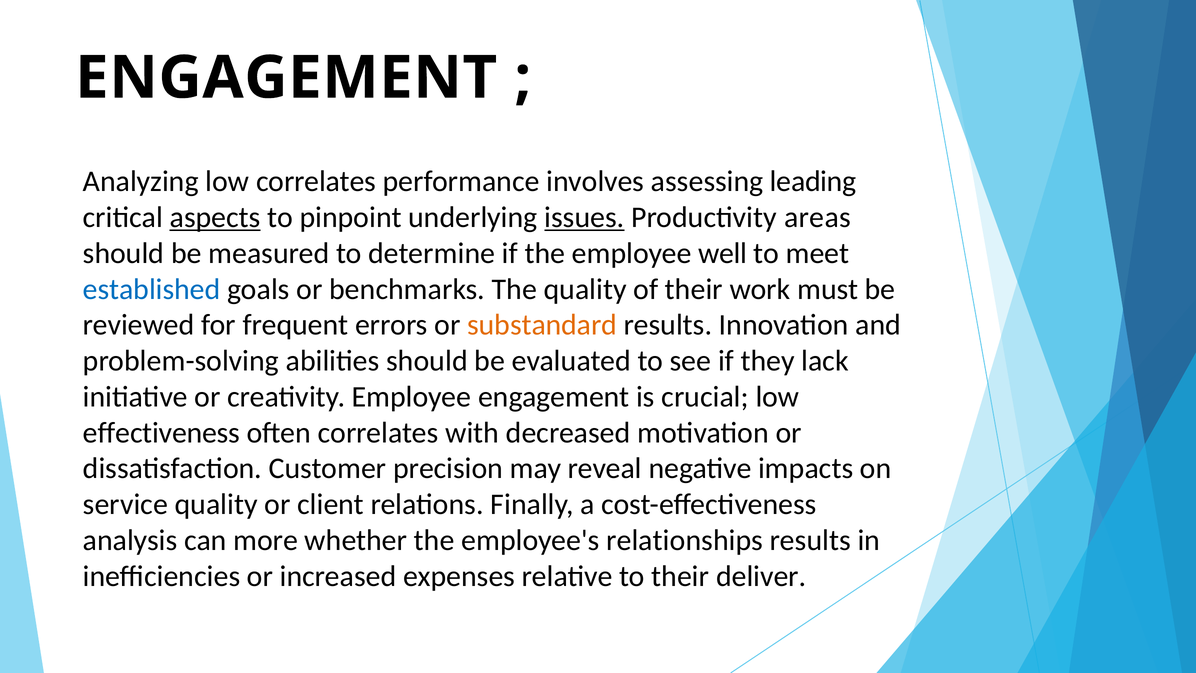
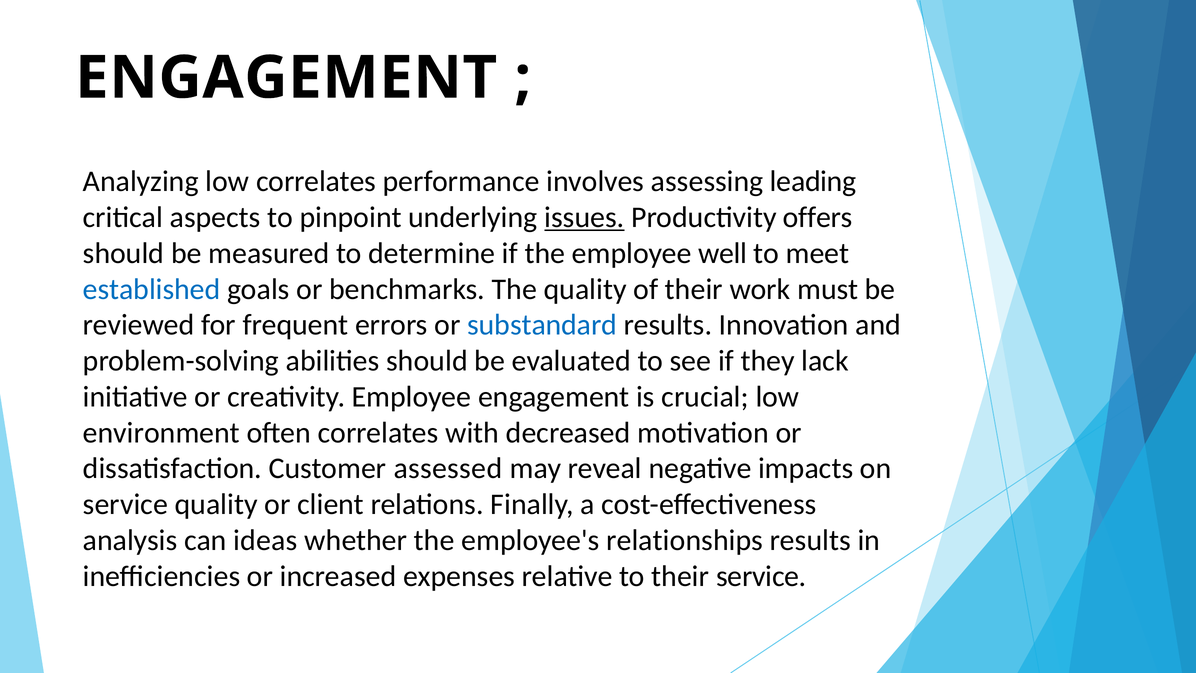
aspects underline: present -> none (215, 217)
areas: areas -> offers (818, 217)
substandard colour: orange -> blue (542, 325)
effectiveness: effectiveness -> environment (161, 433)
precision: precision -> assessed (448, 468)
more: more -> ideas (265, 540)
their deliver: deliver -> service (761, 576)
